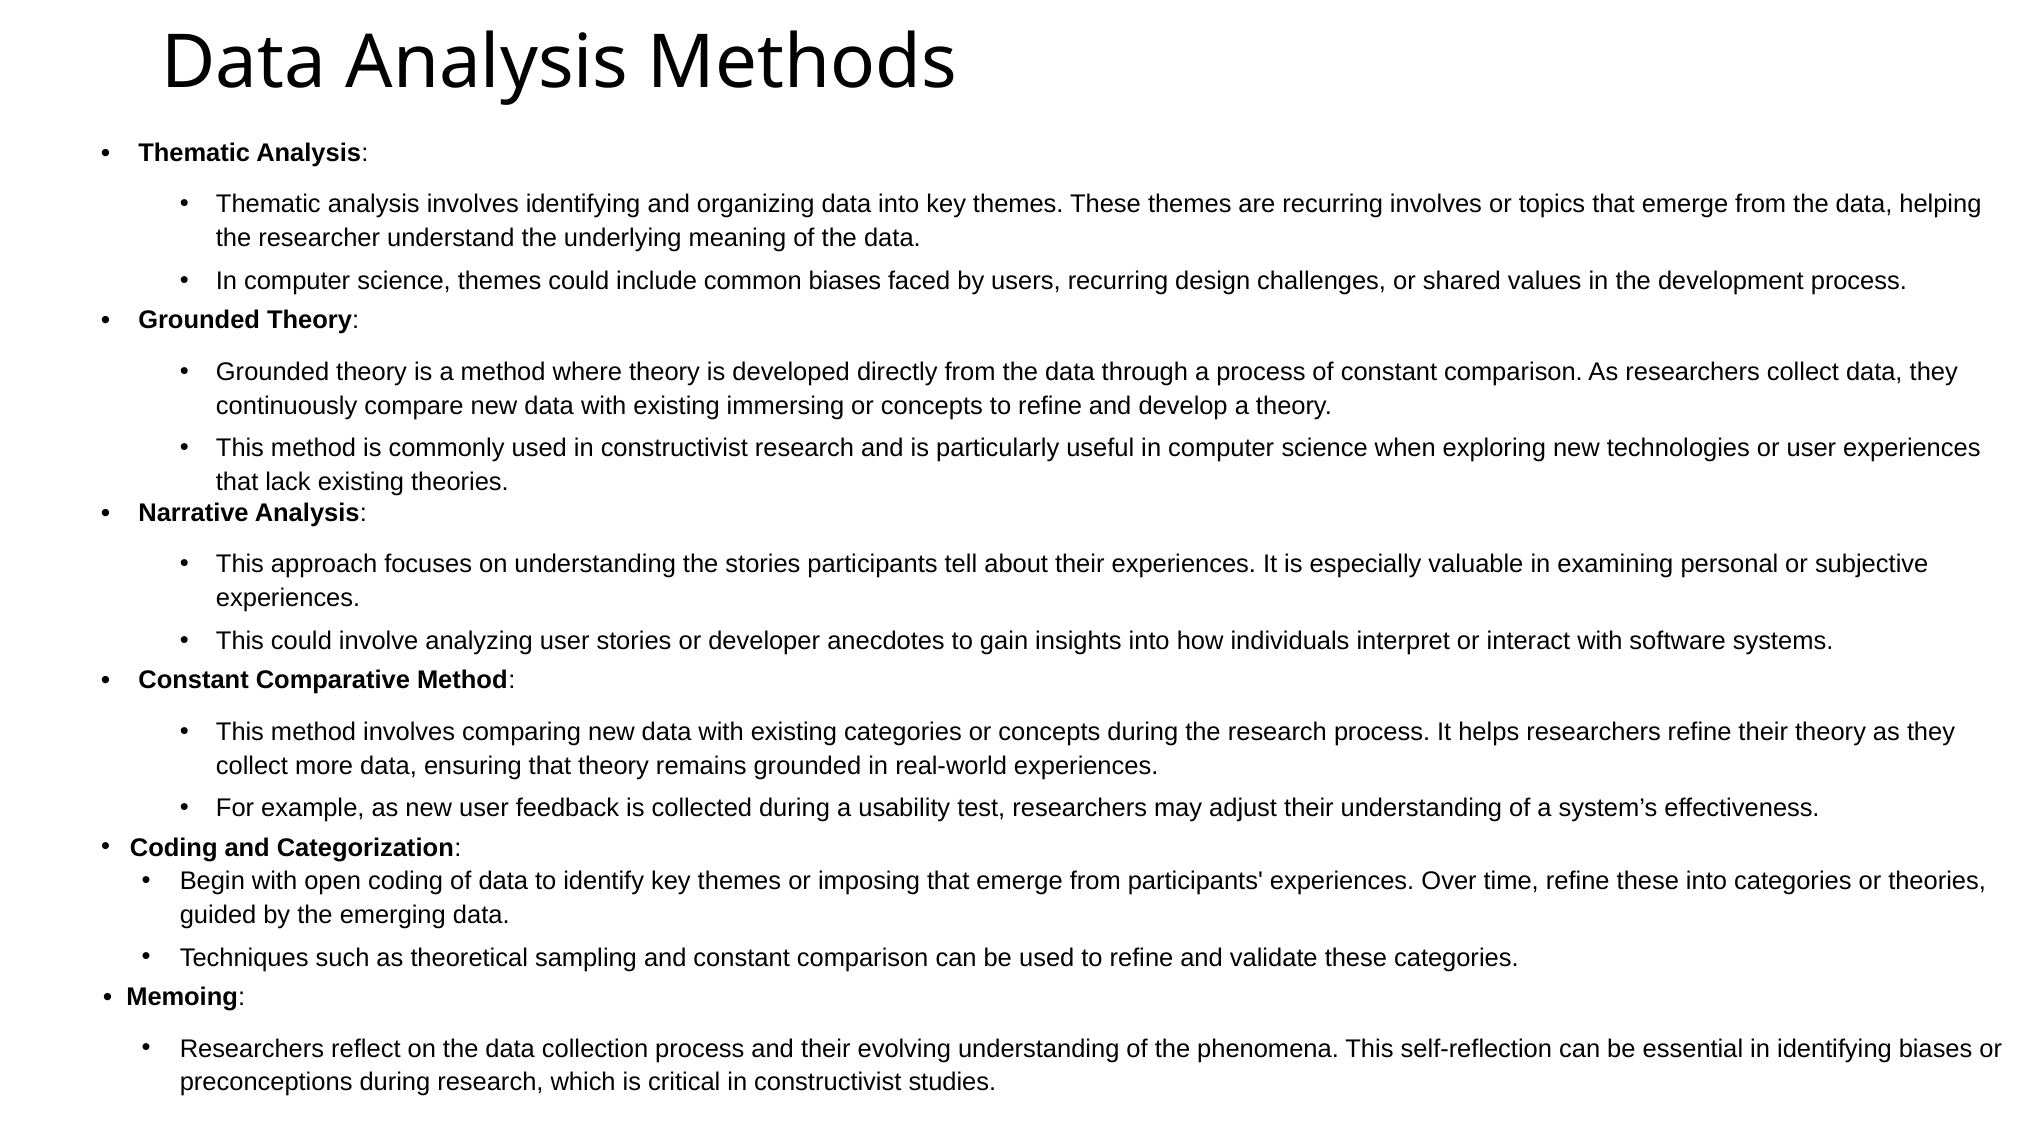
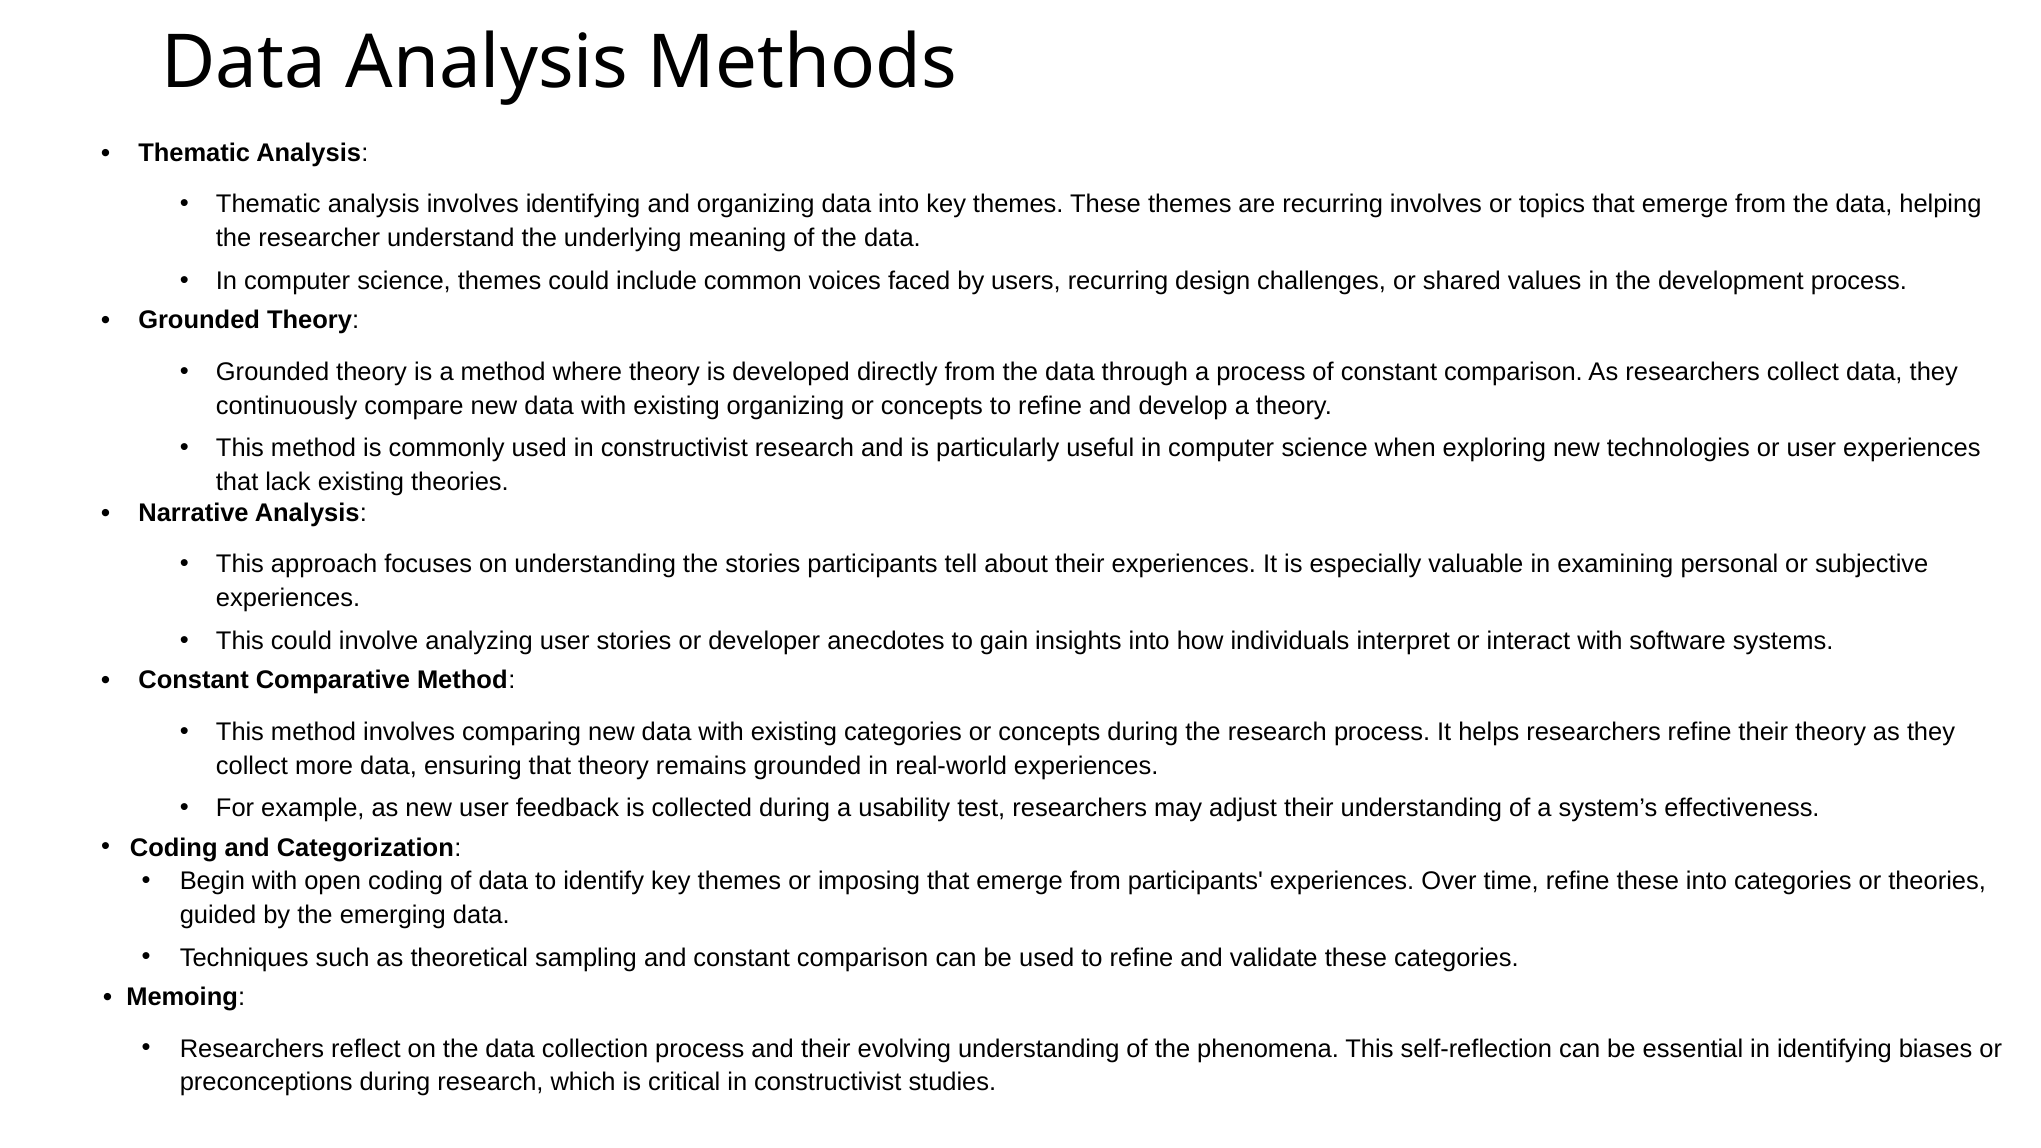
common biases: biases -> voices (845, 281)
existing immersing: immersing -> organizing (786, 406)
